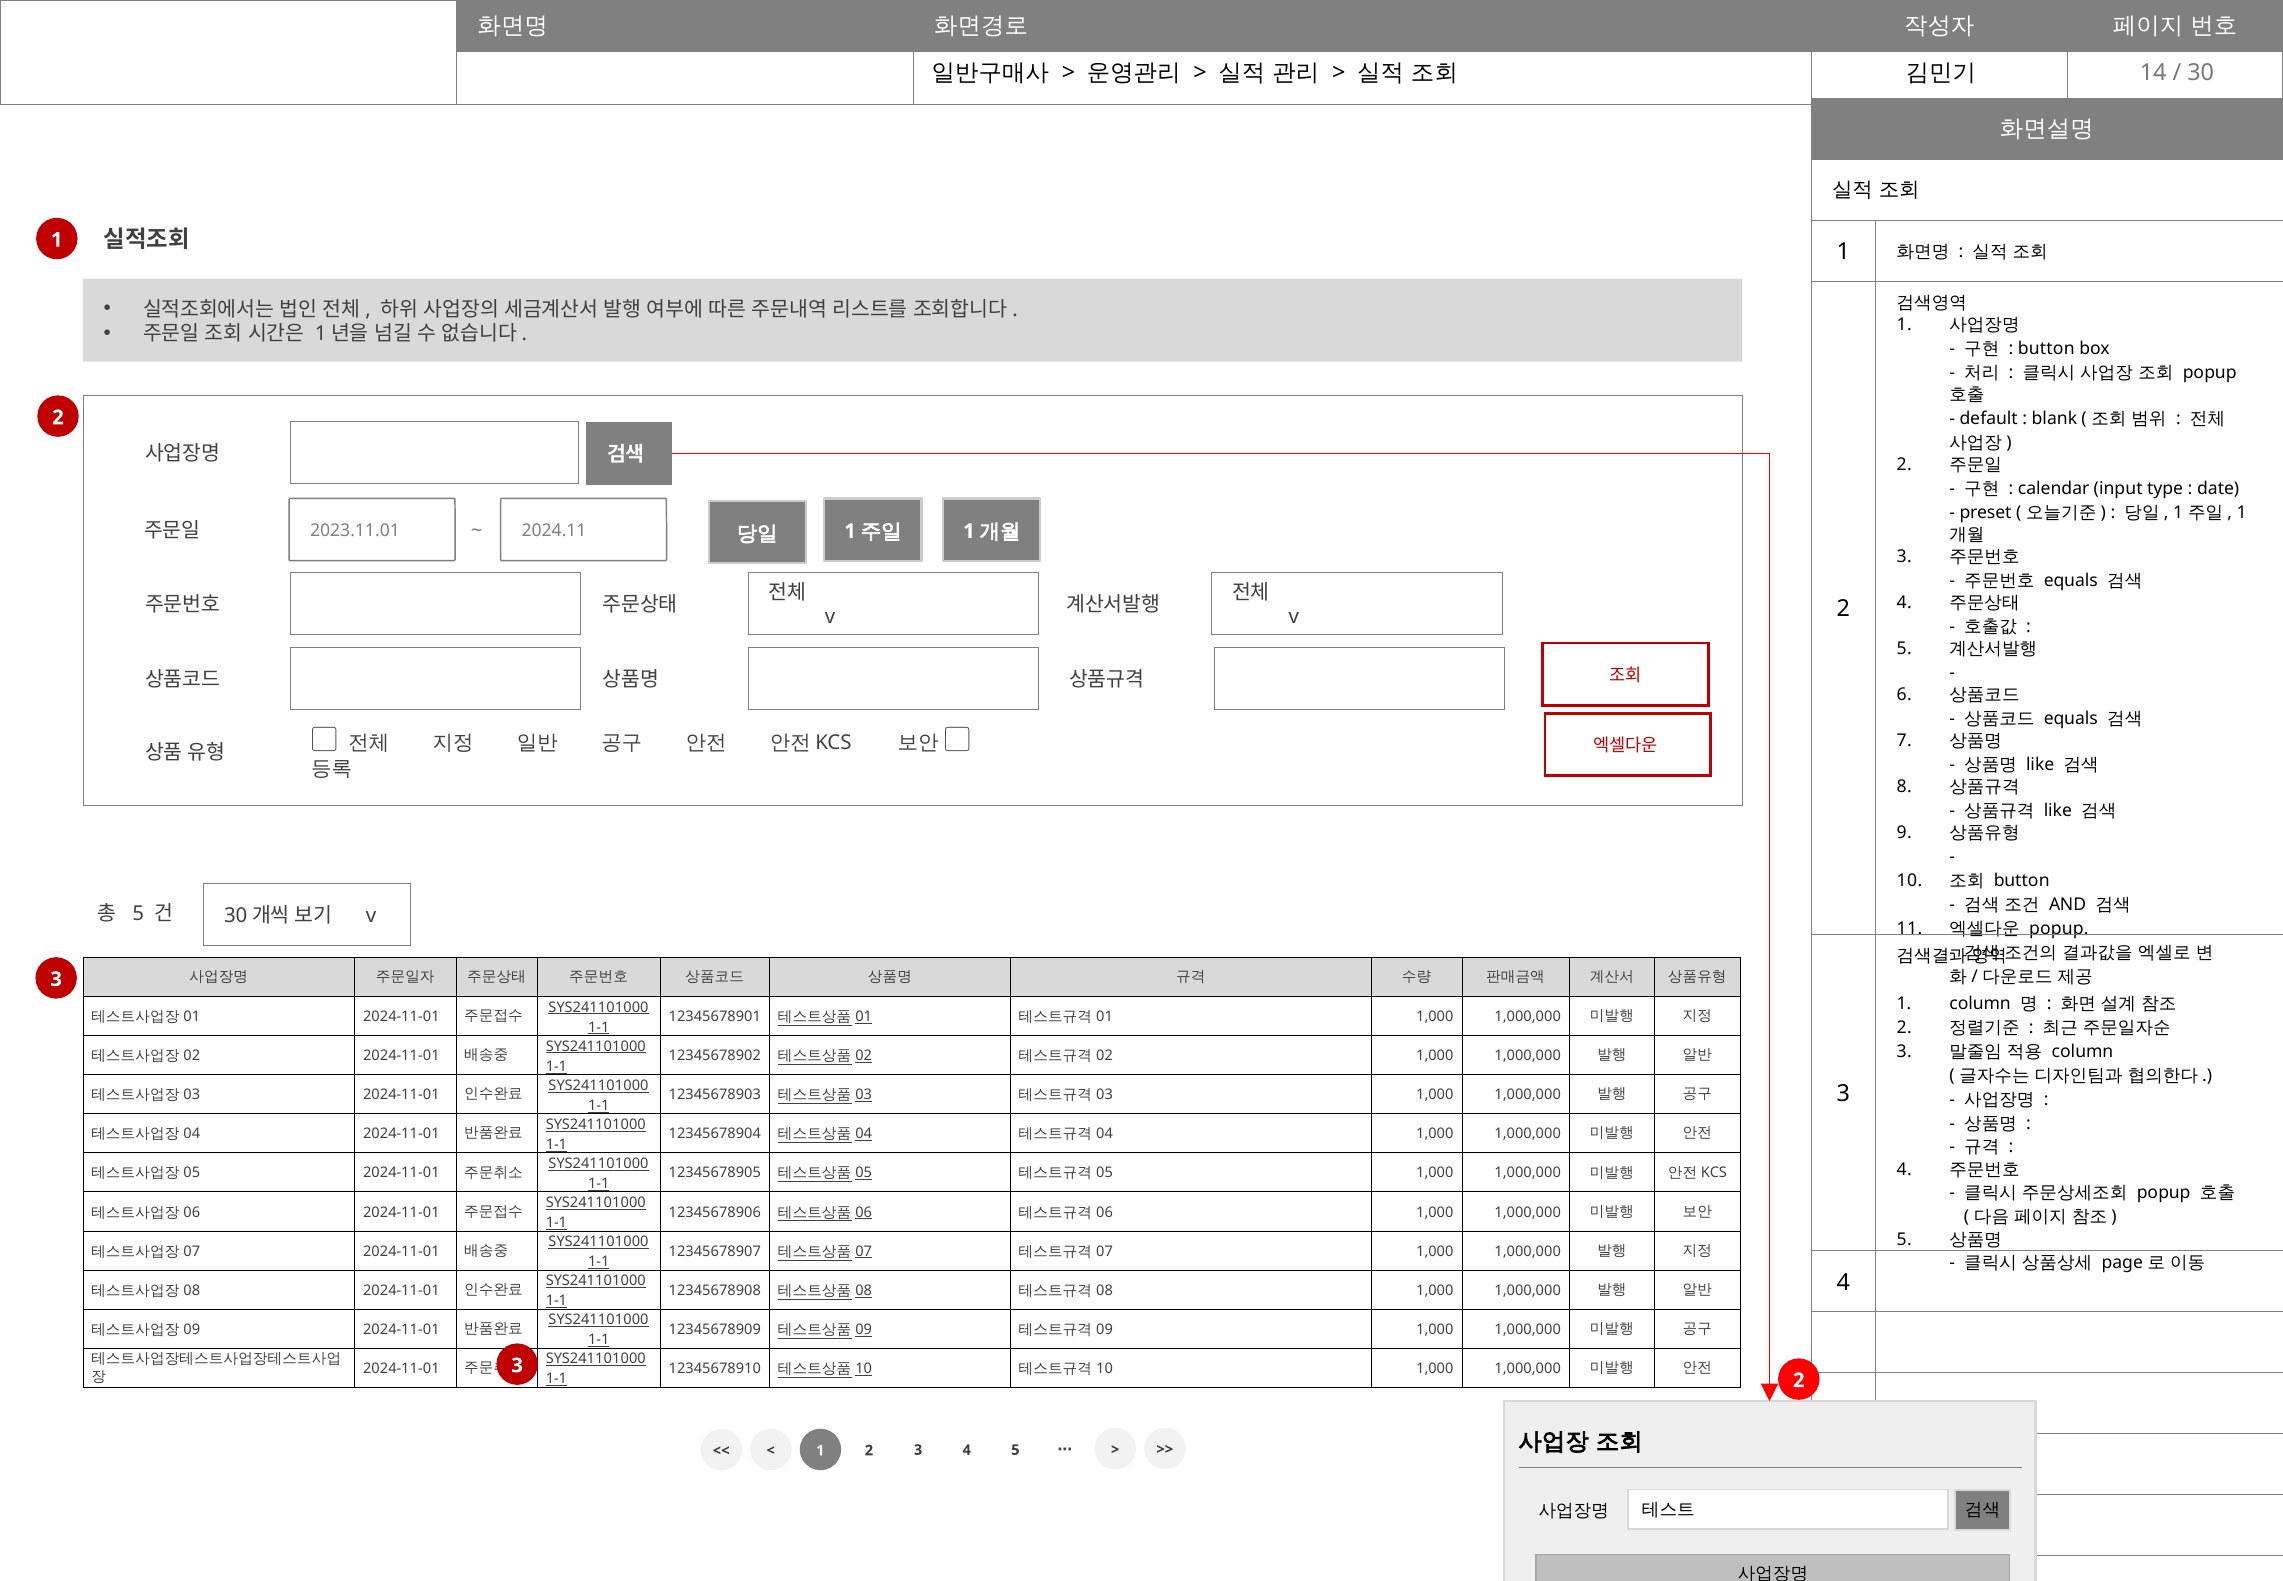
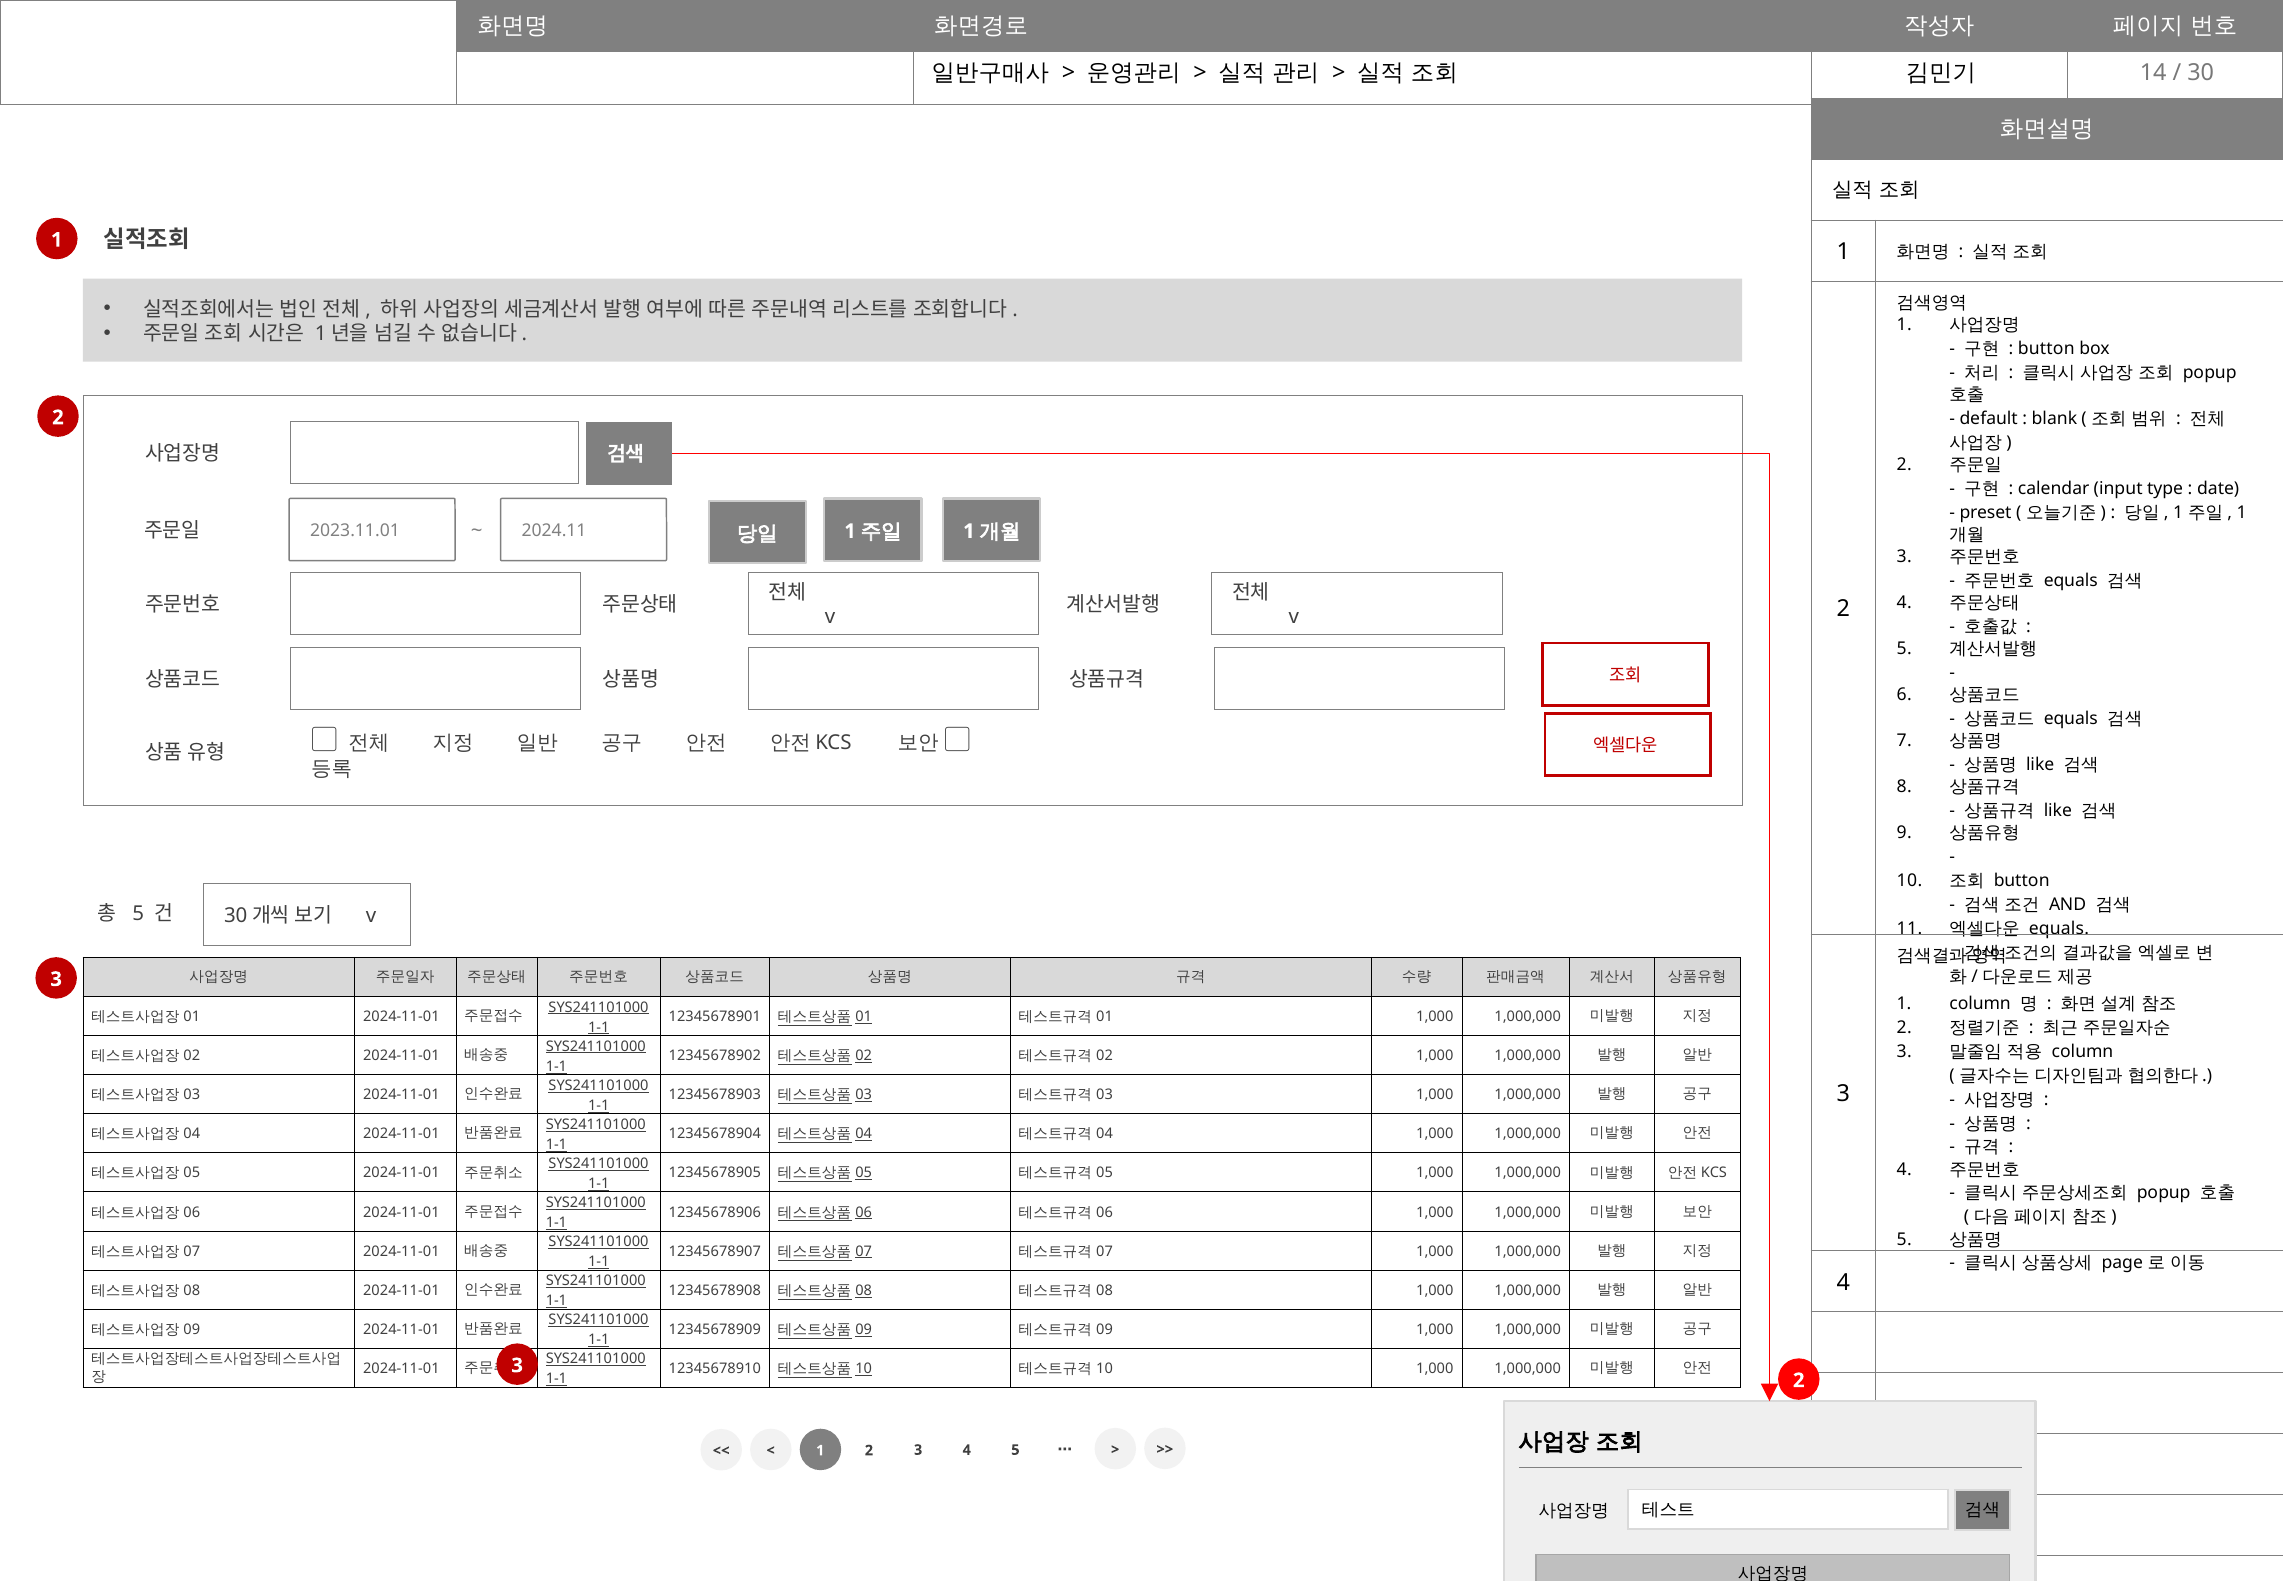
popup: popup -> equals (2059, 928)
